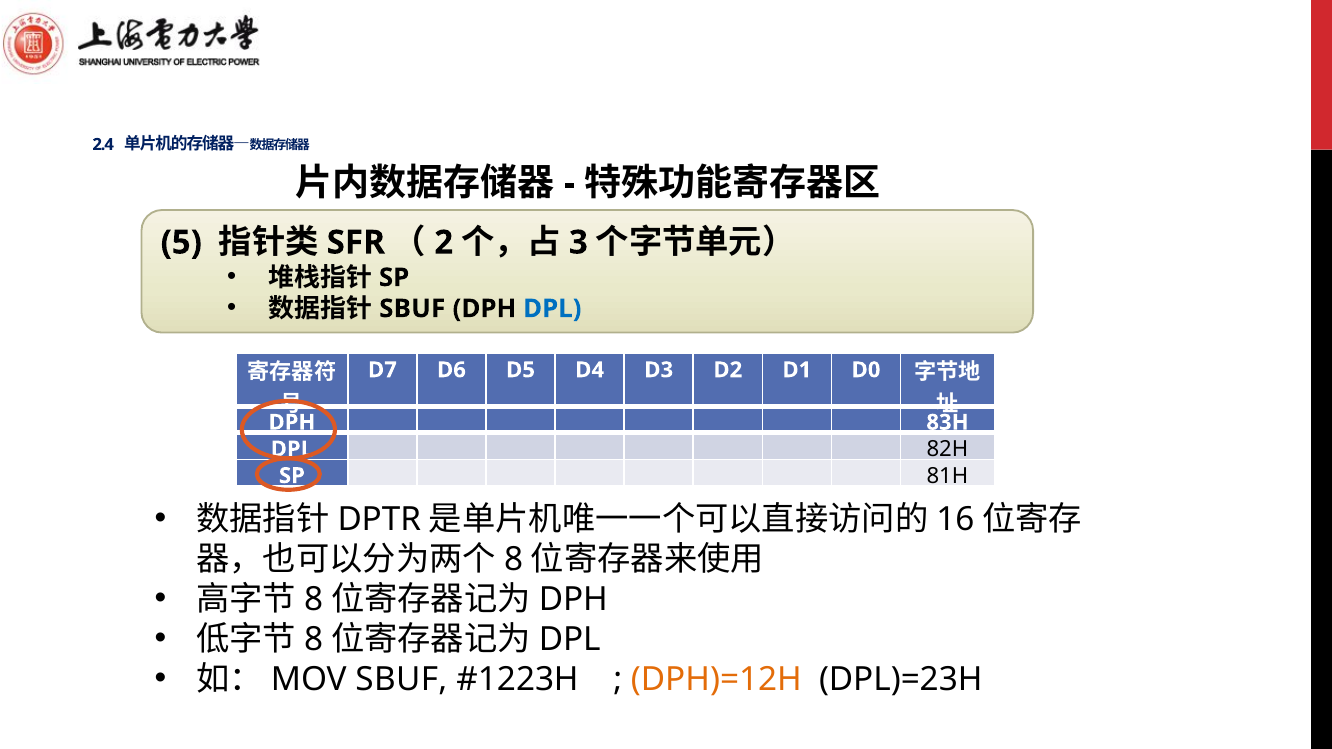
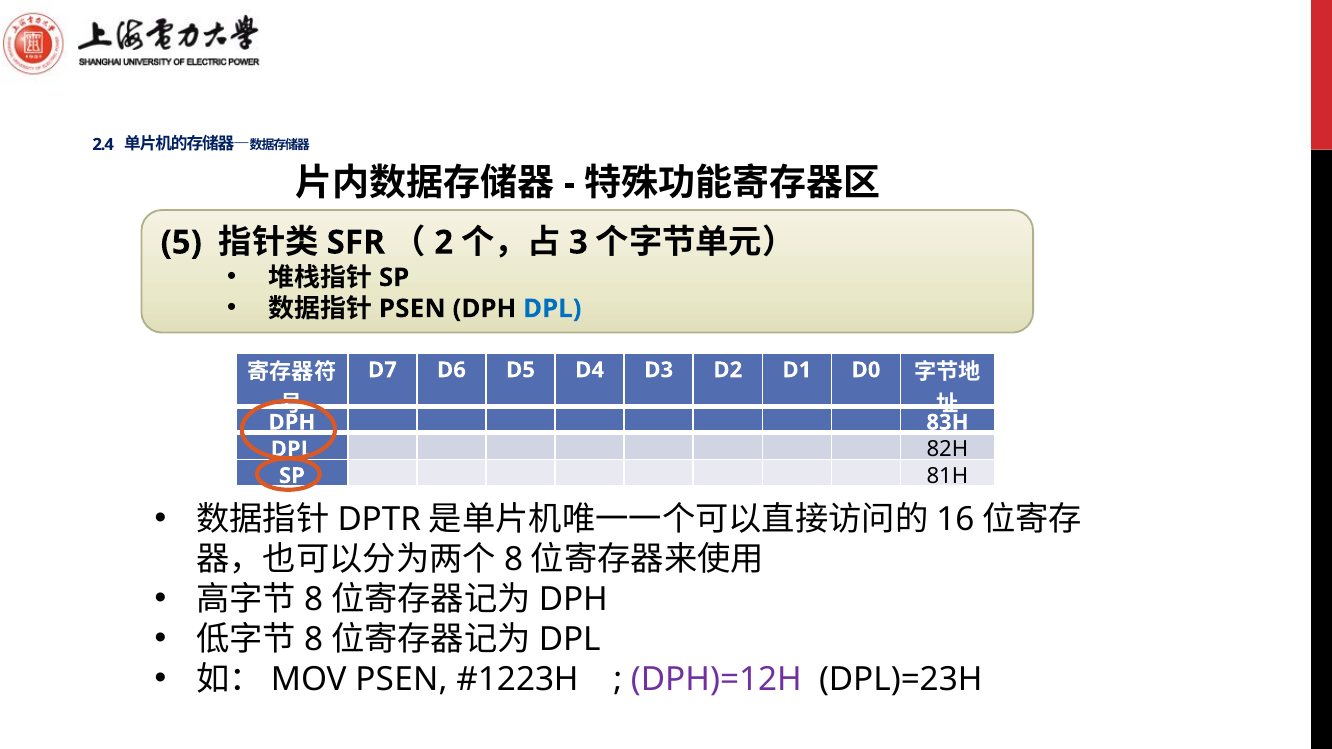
SBUF: SBUF -> PSEN (412, 309)
SBUF: SBUF -> PSEN (401, 680)
DPH)=12H colour: orange -> purple (716, 680)
